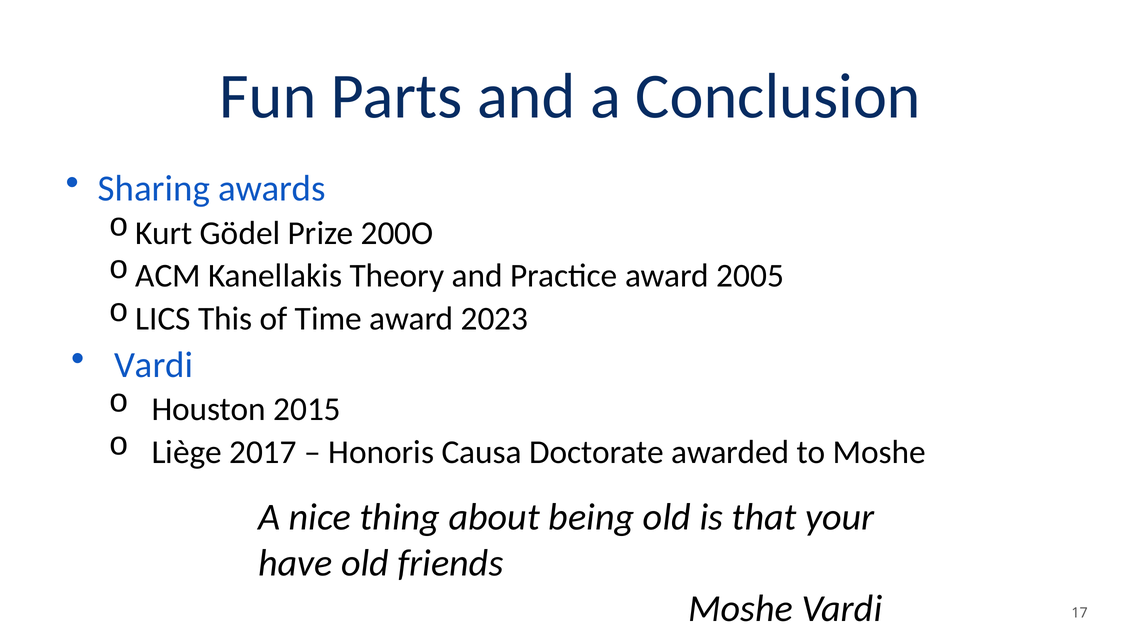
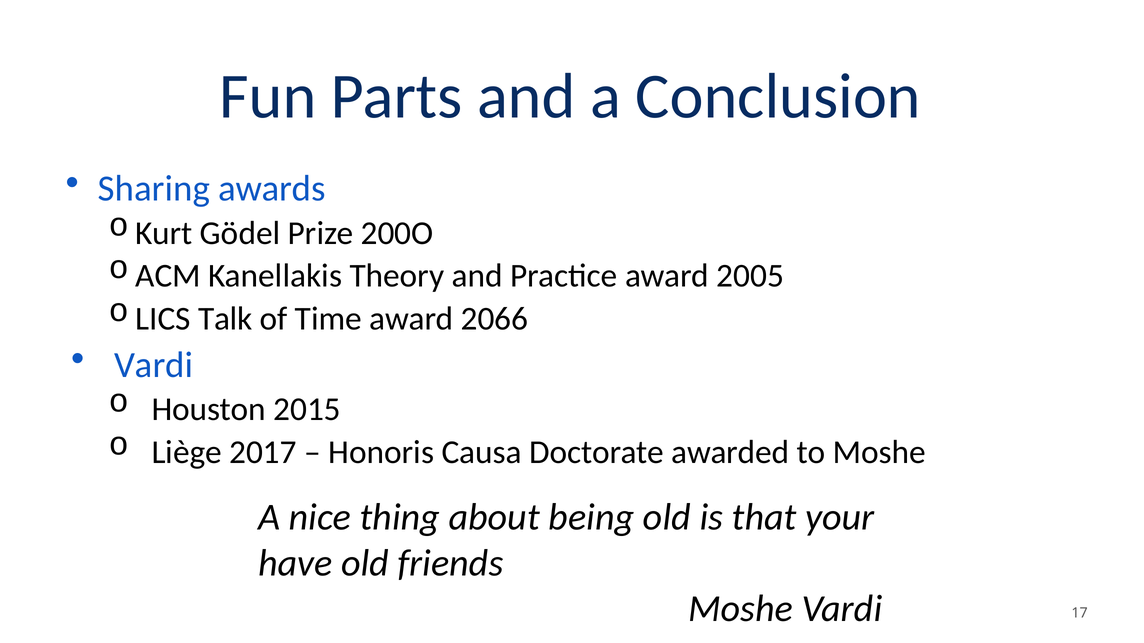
This: This -> Talk (225, 319)
2023: 2023 -> 2066 (494, 319)
